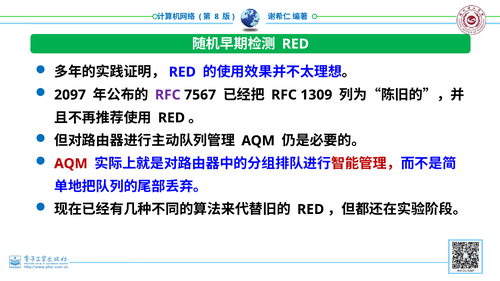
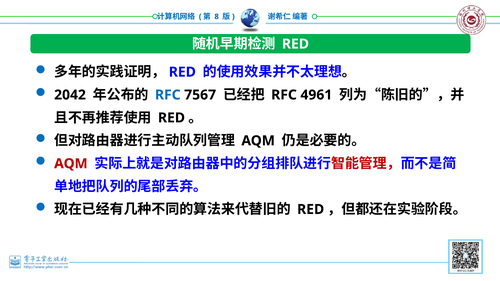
2097: 2097 -> 2042 (70, 95)
RFC colour: purple -> blue (168, 95)
1309: 1309 -> 4961 (316, 95)
